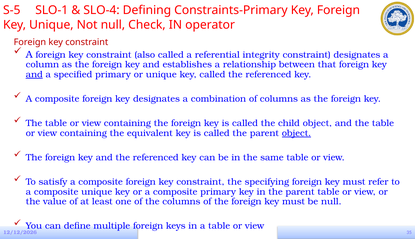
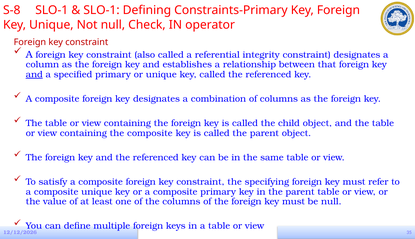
S-5: S-5 -> S-8 (12, 10)
SLO-4: SLO-4 -> SLO-1 (101, 10)
the equivalent: equivalent -> composite (150, 133)
object underline: present -> none (296, 133)
